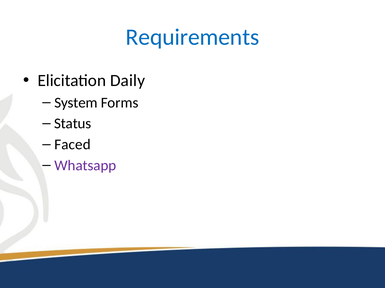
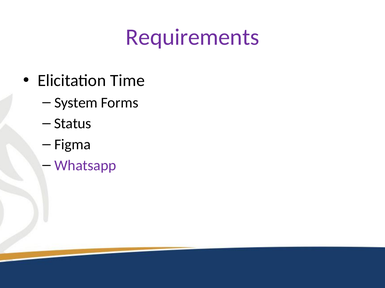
Requirements colour: blue -> purple (192, 37)
Daily: Daily -> Time (128, 81)
Faced: Faced -> Figma (73, 145)
